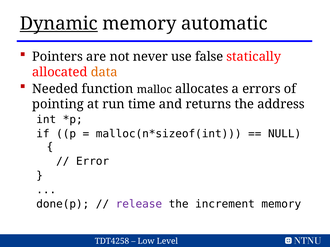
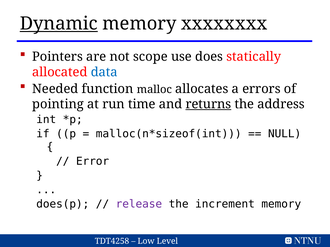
automatic: automatic -> xxxxxxxx (224, 24)
never: never -> scope (150, 57)
false: false -> does (209, 57)
data colour: orange -> blue (104, 72)
returns underline: none -> present (208, 104)
done(p: done(p -> does(p (63, 204)
